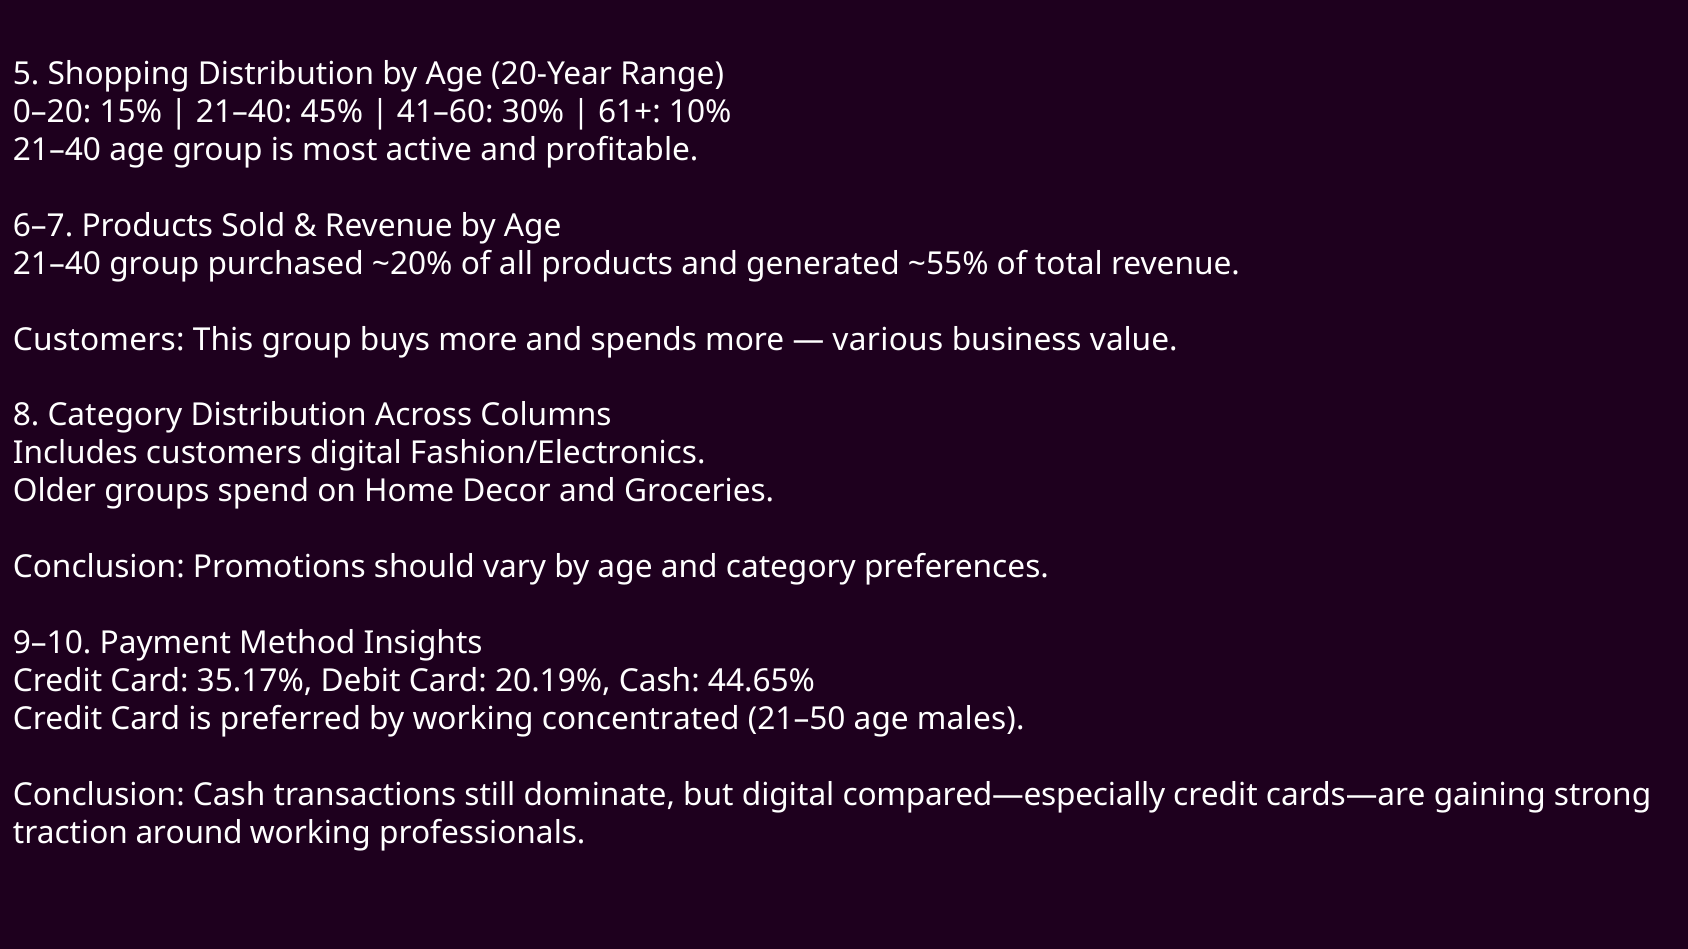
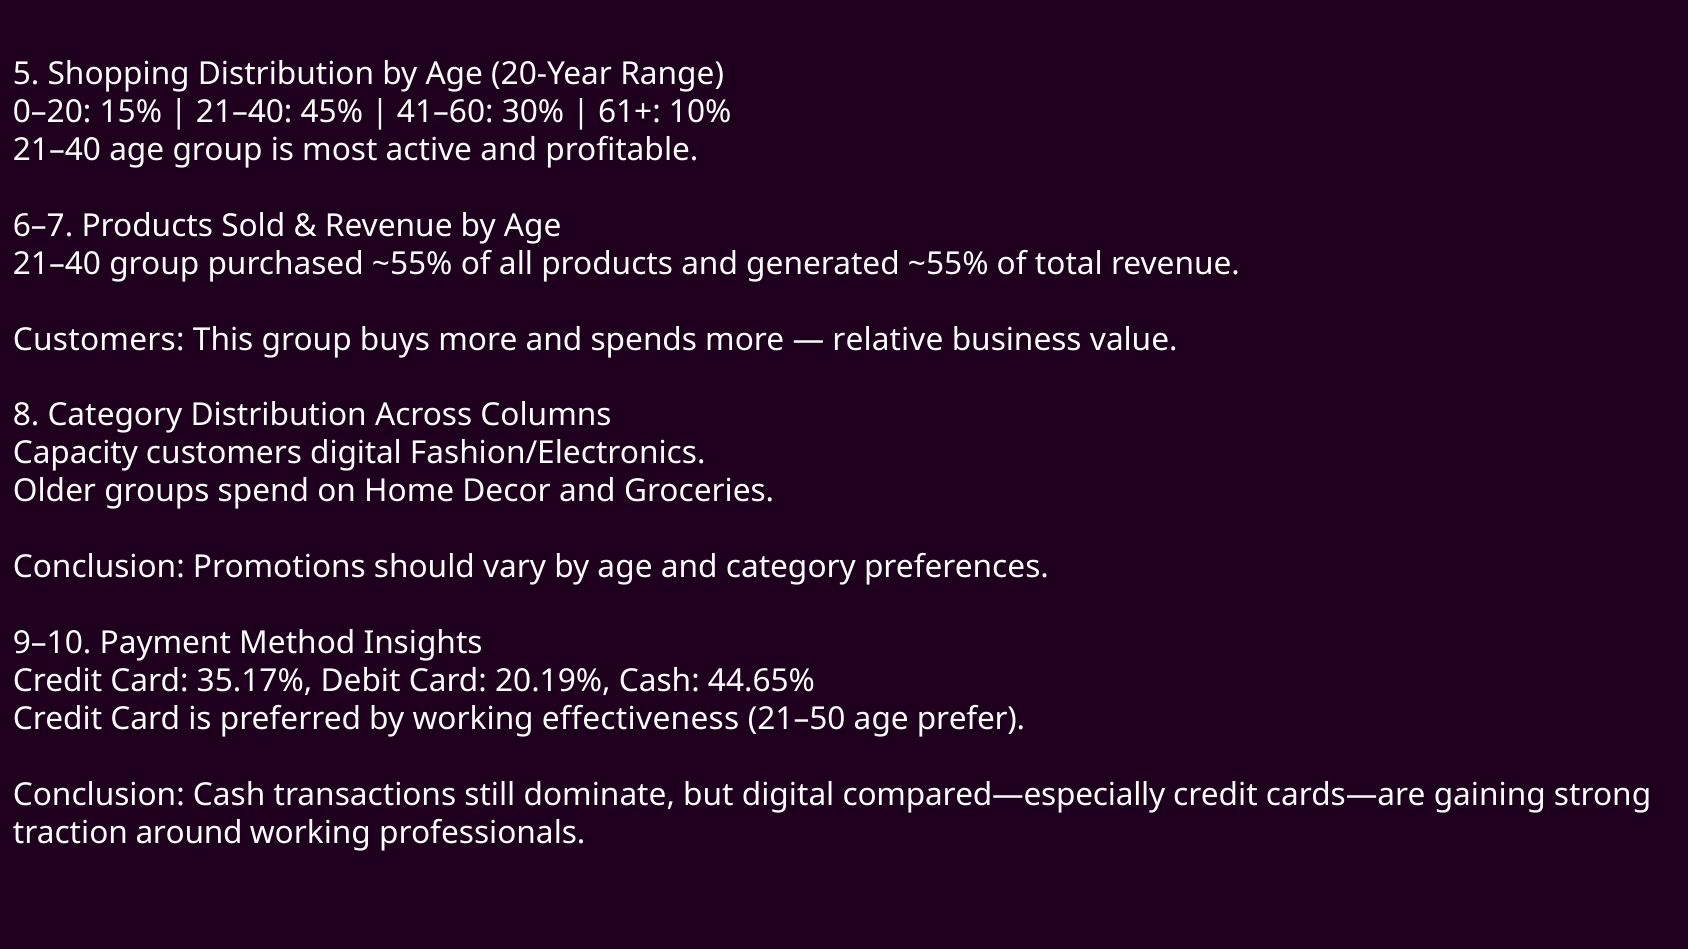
purchased ~20%: ~20% -> ~55% (412, 264)
various: various -> relative (888, 340)
Includes: Includes -> Capacity (75, 454)
concentrated: concentrated -> effectiveness (641, 720)
males: males -> prefer (971, 720)
